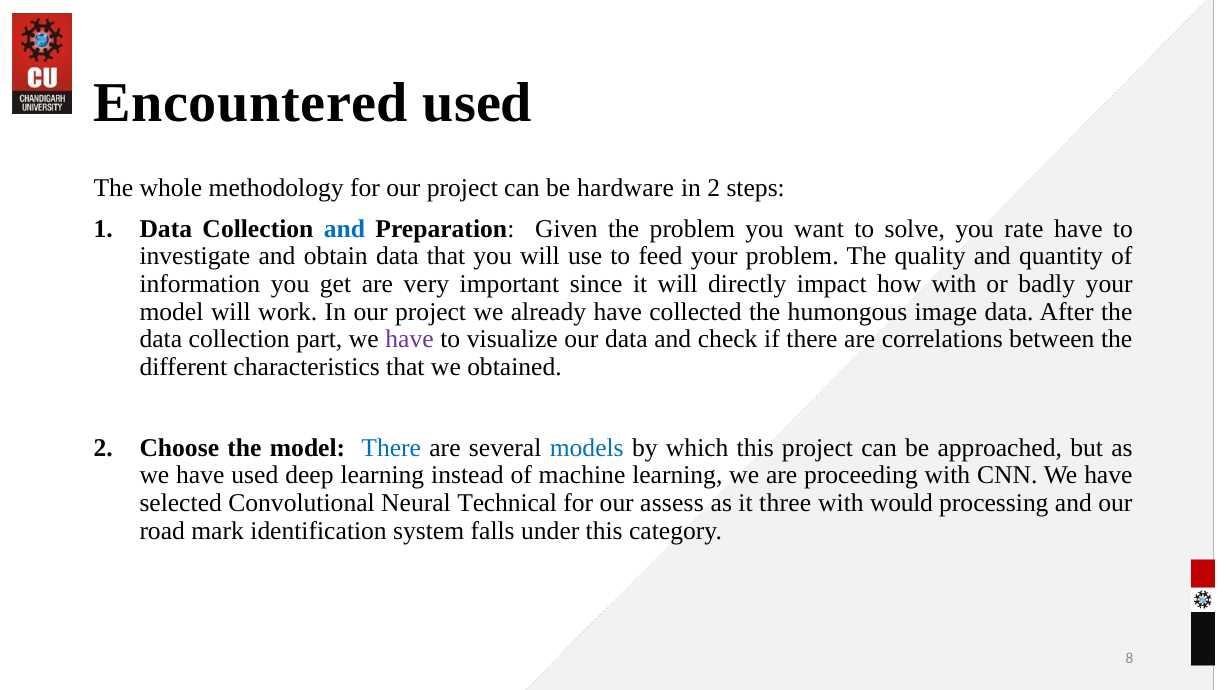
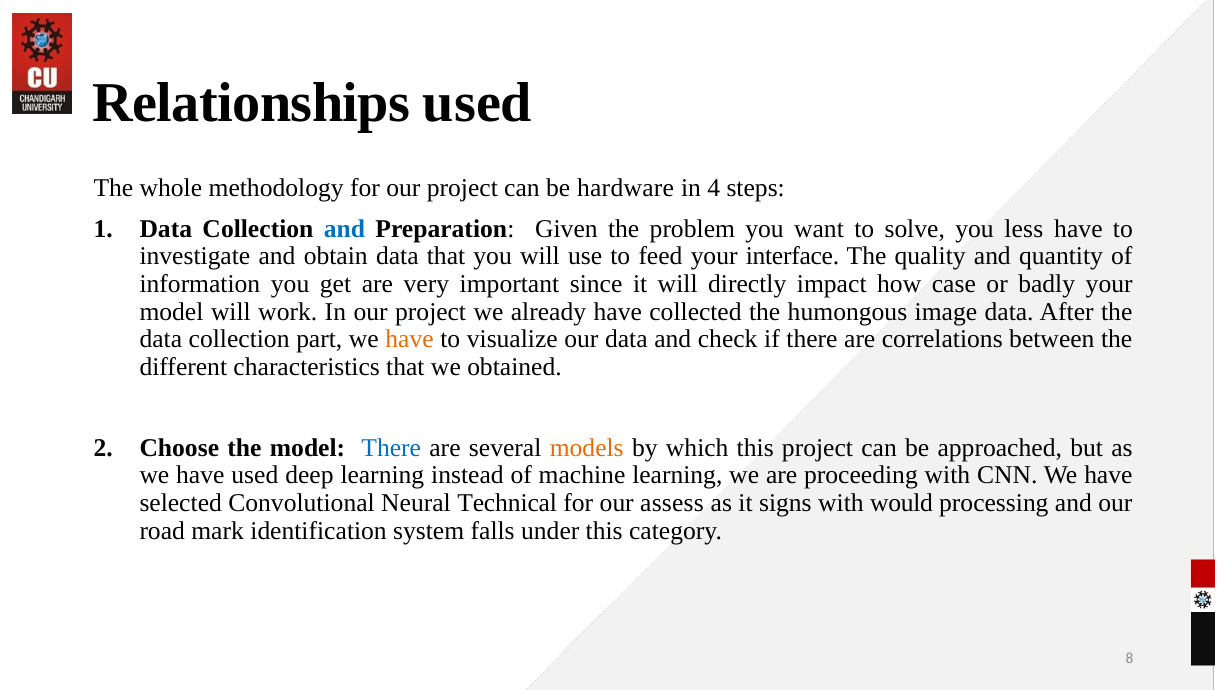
Encountered: Encountered -> Relationships (251, 103)
in 2: 2 -> 4 (714, 188)
rate: rate -> less (1024, 229)
your problem: problem -> interface (792, 257)
how with: with -> case (954, 284)
have colour: purple -> orange (410, 339)
models colour: blue -> orange (587, 448)
three: three -> signs (785, 503)
